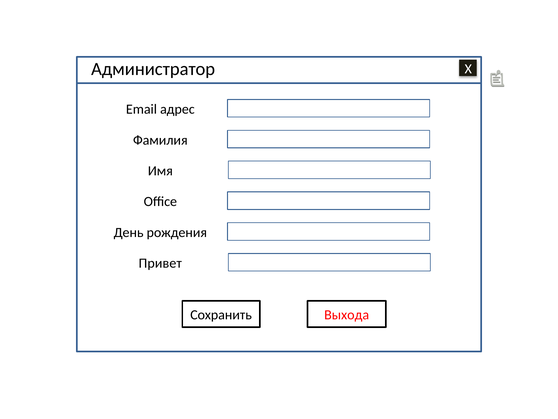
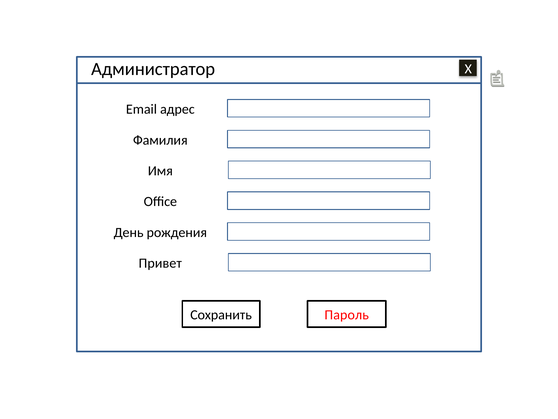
Выхода: Выхода -> Пароль (347, 315)
